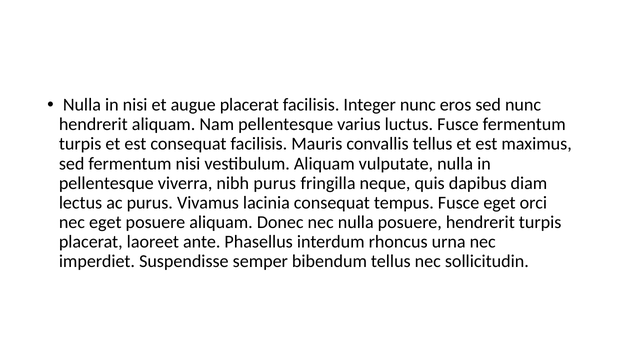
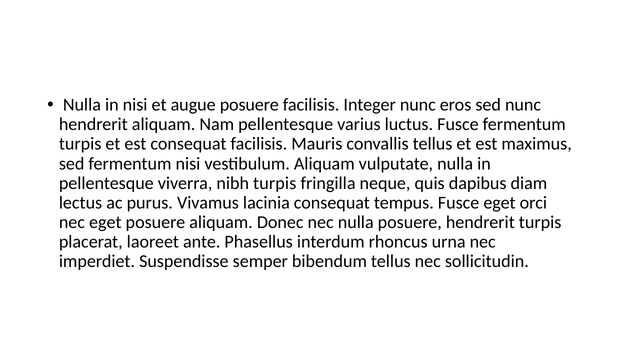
augue placerat: placerat -> posuere (249, 105)
nibh purus: purus -> turpis (275, 183)
